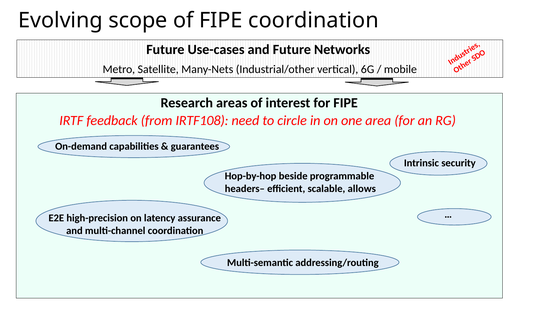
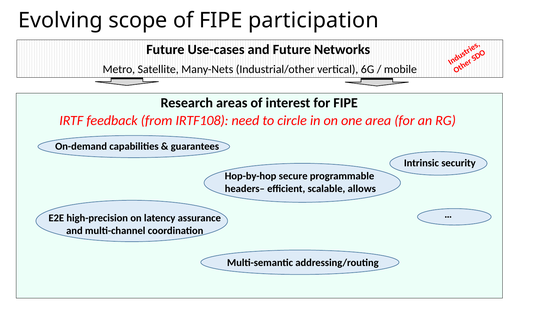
FIPE coordination: coordination -> participation (313, 21)
beside: beside -> secure (293, 176)
